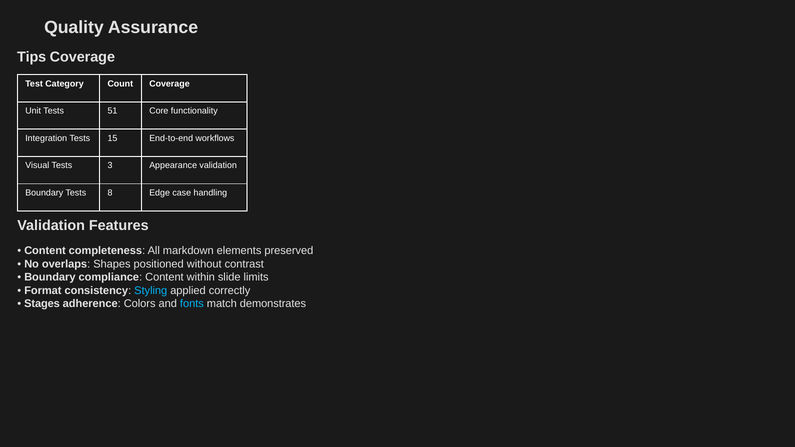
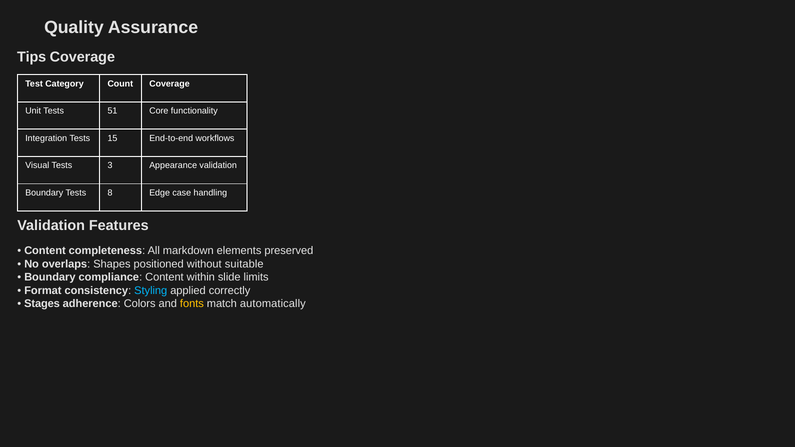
contrast: contrast -> suitable (244, 264)
fonts colour: light blue -> yellow (192, 304)
demonstrates: demonstrates -> automatically (273, 304)
